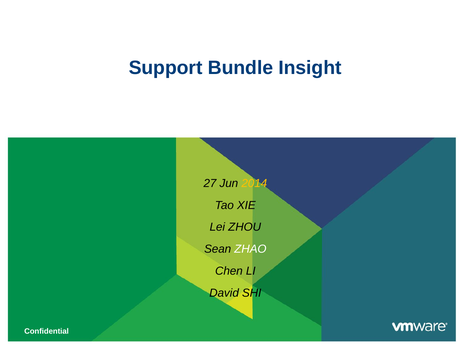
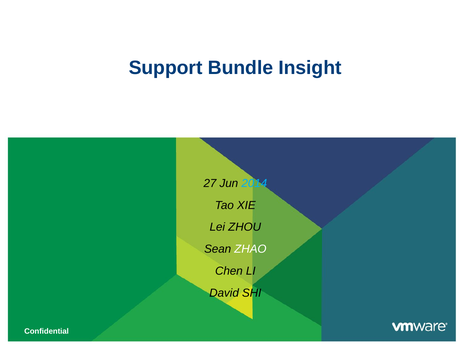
2014 colour: yellow -> light blue (254, 183)
